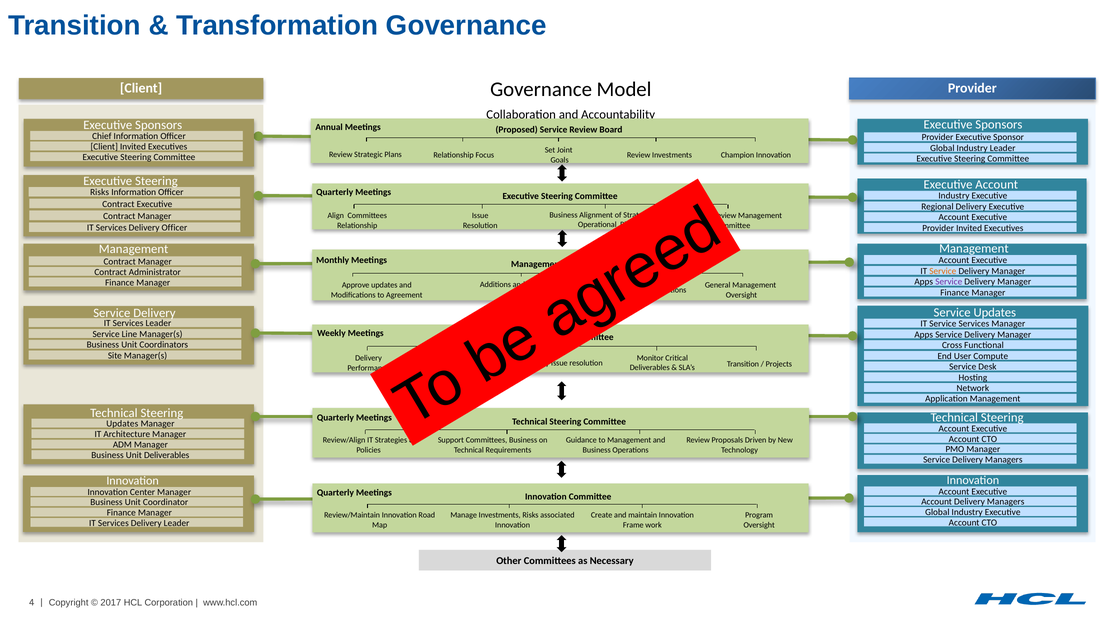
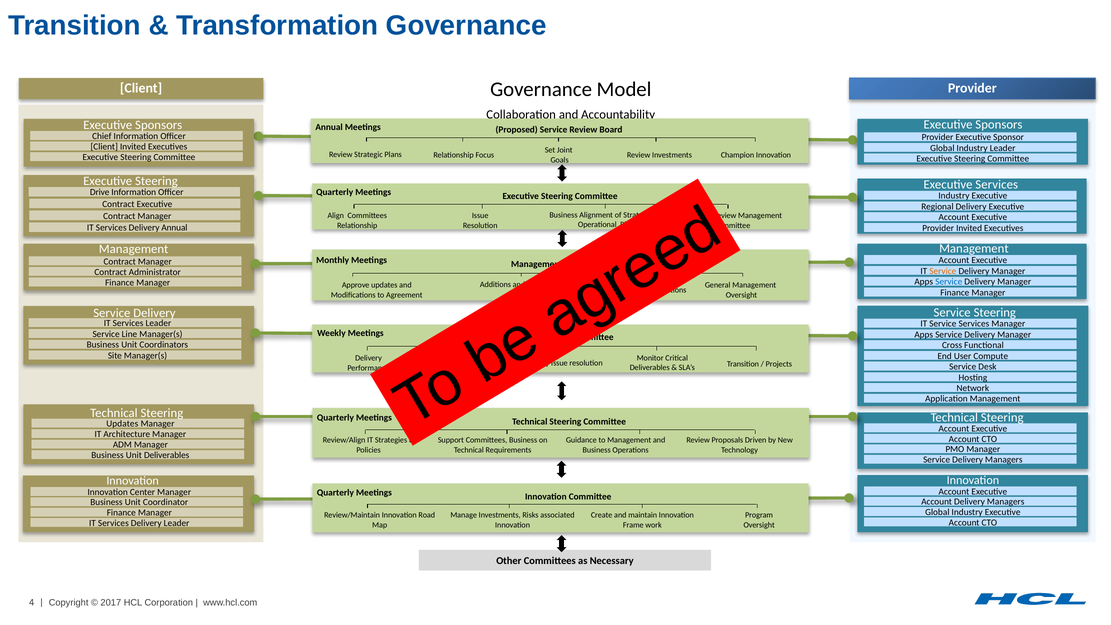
Account: Account -> Services (997, 185)
Risks: Risks -> Drive (100, 192)
Delivery Officer: Officer -> Annual (174, 228)
Service colour: purple -> blue (949, 282)
Service Updates: Updates -> Steering (995, 312)
